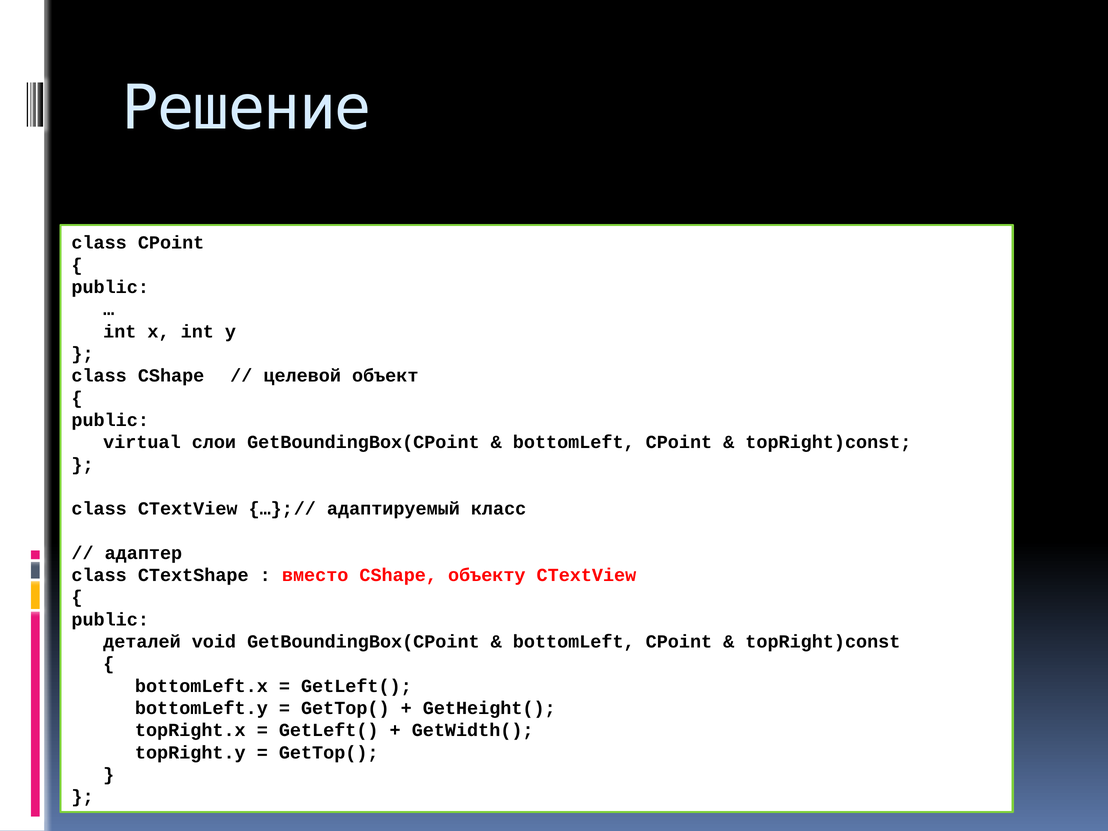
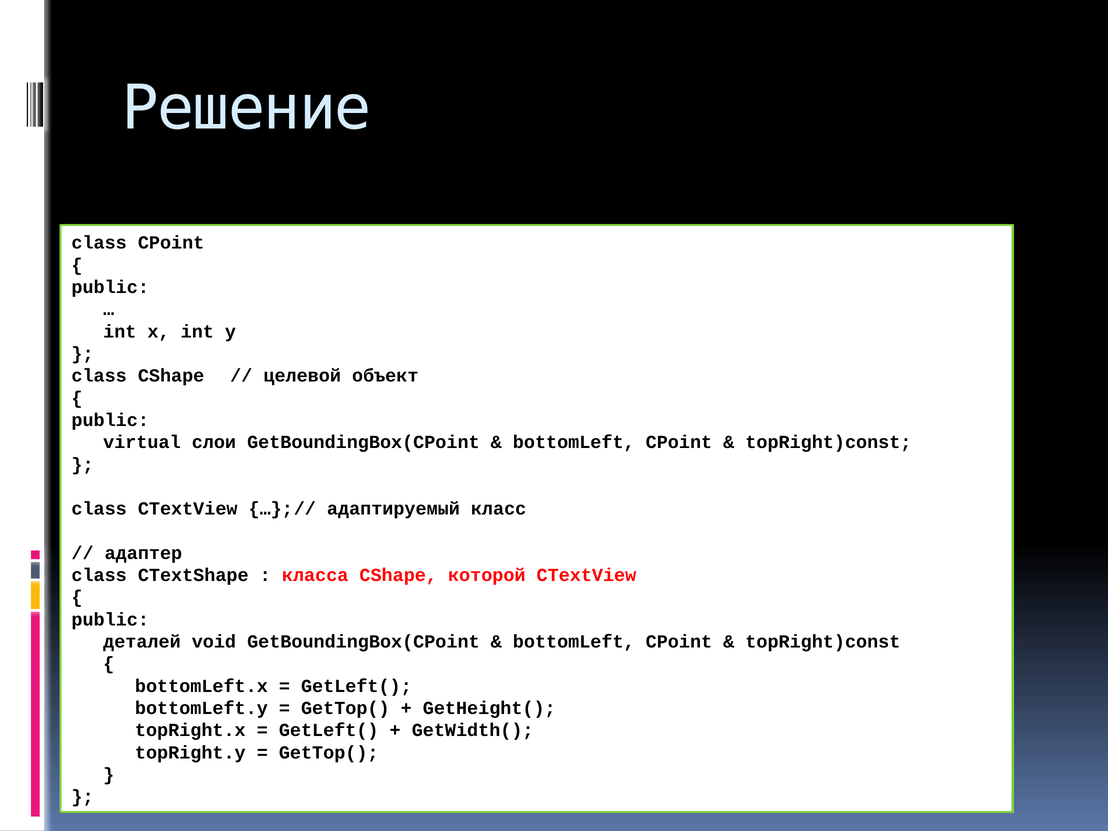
вместо: вместо -> класса (315, 575)
объекту: объекту -> которой (487, 575)
